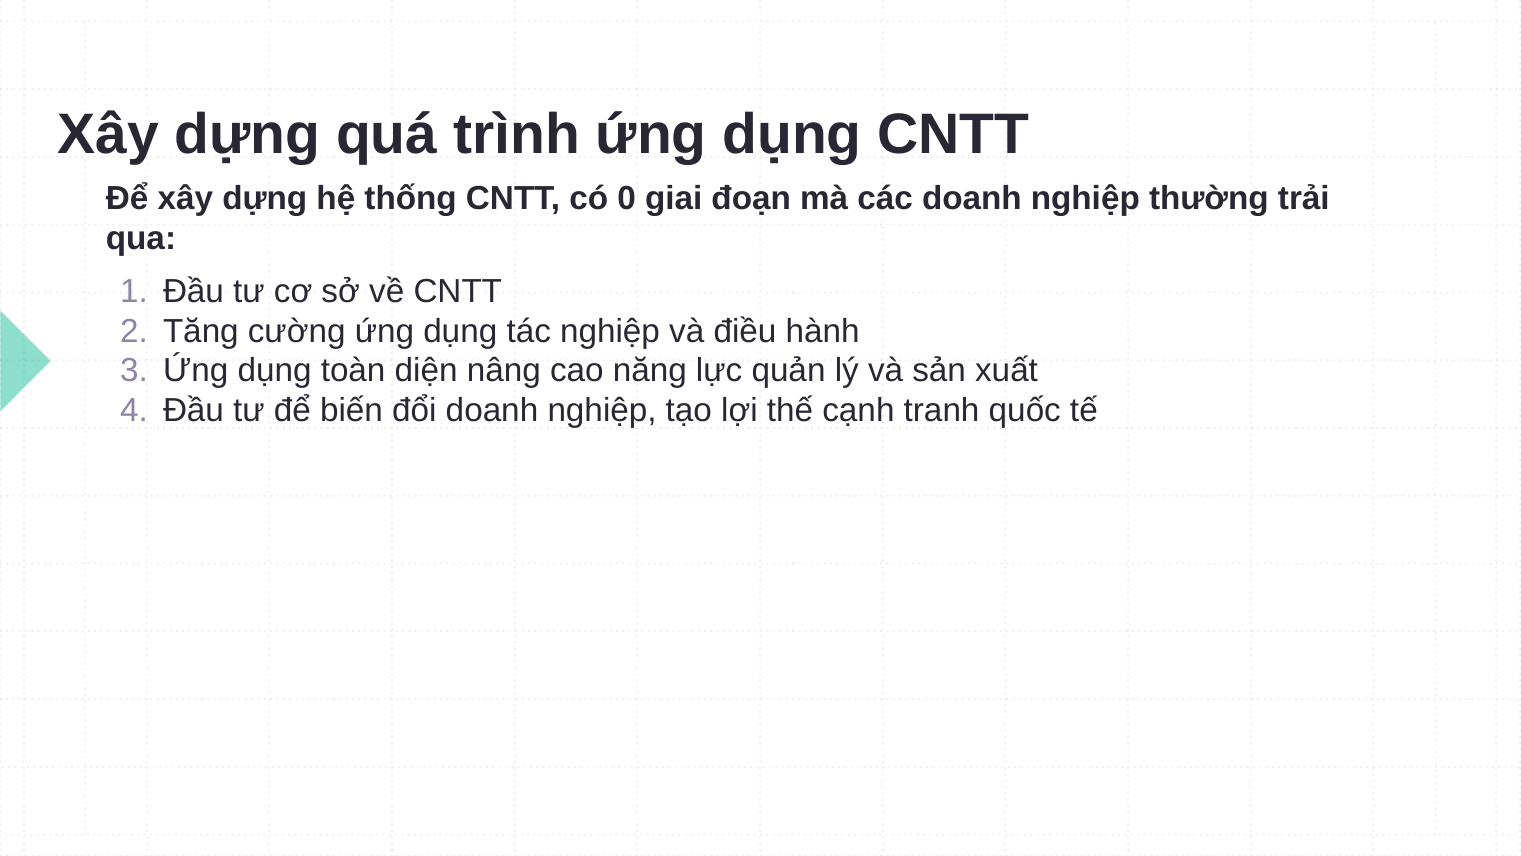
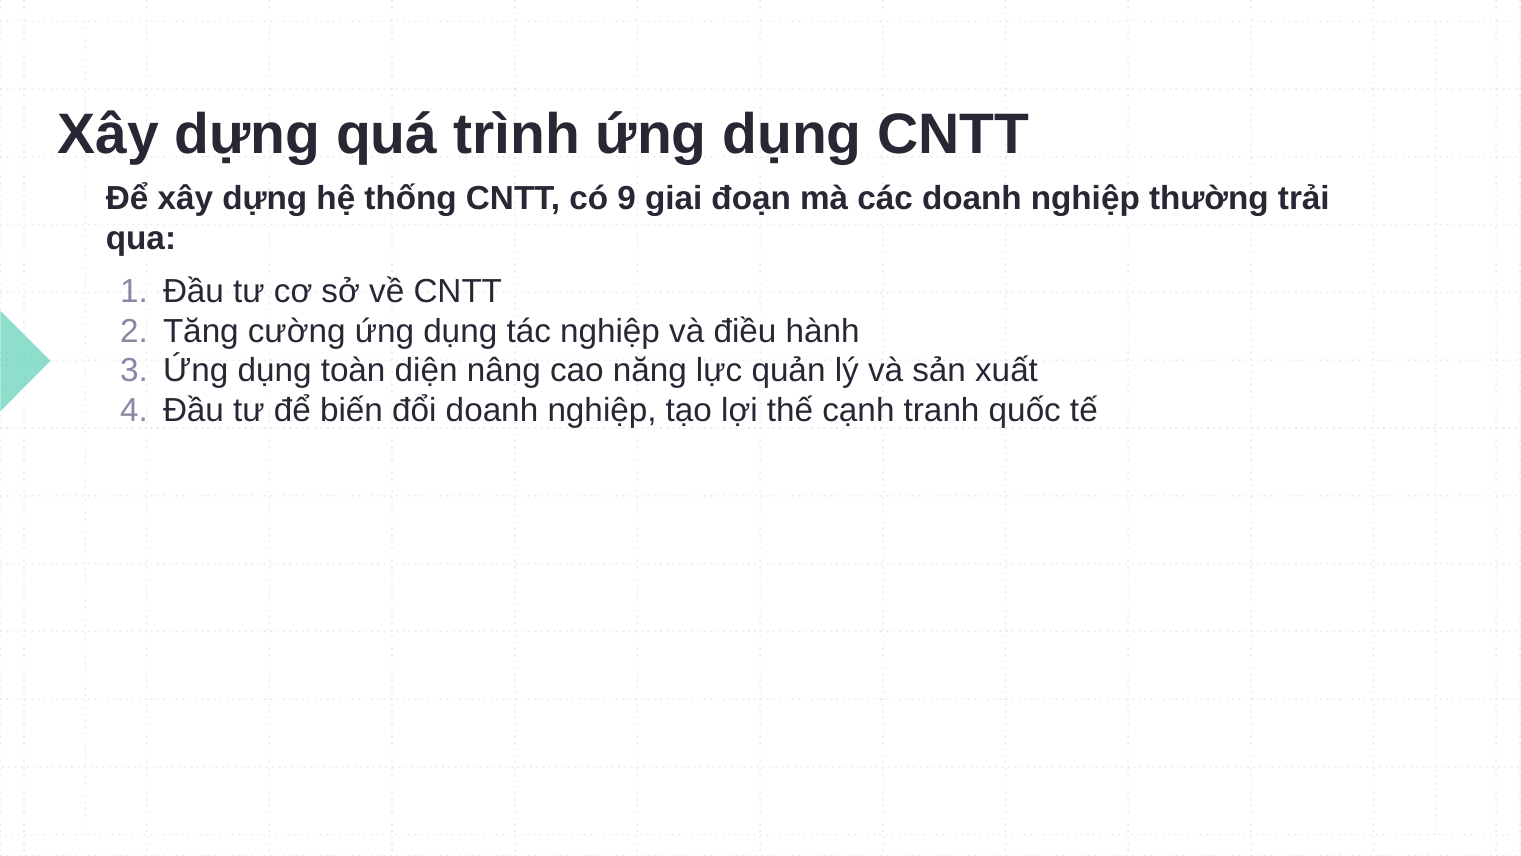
0: 0 -> 9 (627, 198)
